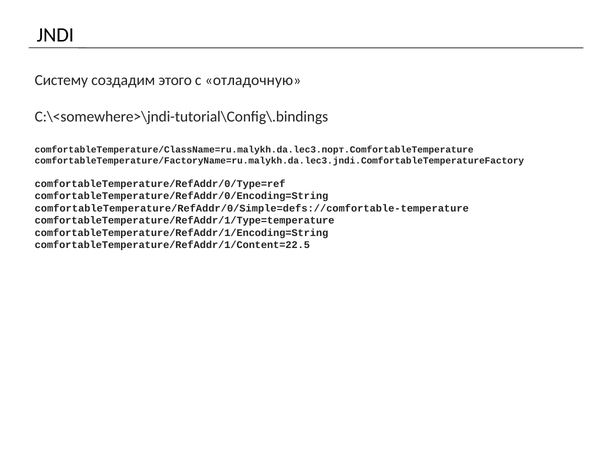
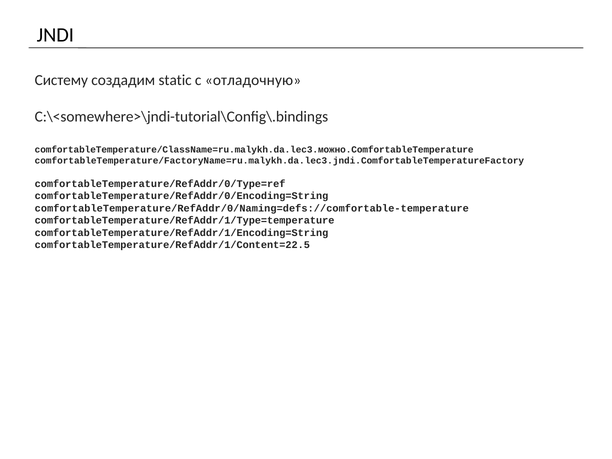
этого: этого -> static (175, 80)
comfortableTemperature/ClassName=ru.malykh.da.lec3.порт.ComfortableTemperature: comfortableTemperature/ClassName=ru.malykh.da.lec3.порт.ComfortableTemperature -> comfortableTemperature/ClassName=ru.malykh.da.lec3.можно.ComfortableTemperature (254, 150)
comfortableTemperature/RefAddr/0/Simple=defs://comfortable-temperature: comfortableTemperature/RefAddr/0/Simple=defs://comfortable-temperature -> comfortableTemperature/RefAddr/0/Naming=defs://comfortable-temperature (252, 208)
